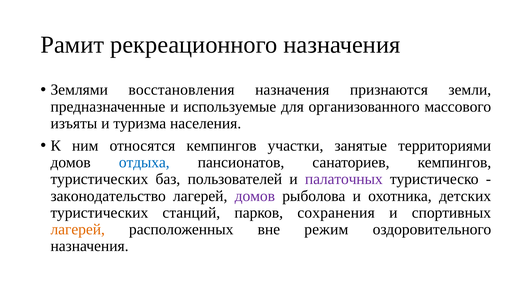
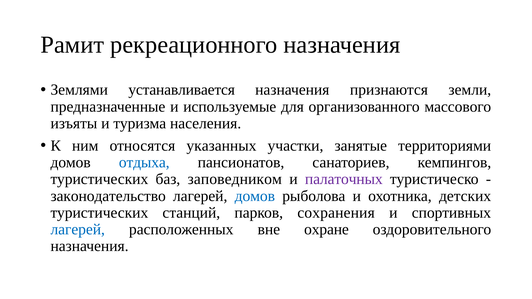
восстановления: восстановления -> устанавливается (182, 90)
относятся кемпингов: кемпингов -> указанных (221, 146)
пользователей: пользователей -> заповедником (235, 179)
домов colour: purple -> blue (255, 196)
лагерей colour: orange -> blue (78, 230)
режим: режим -> охране (326, 230)
